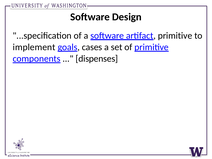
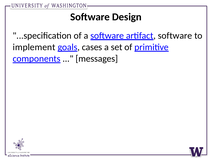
artifact primitive: primitive -> software (175, 36)
dispenses: dispenses -> messages (97, 59)
